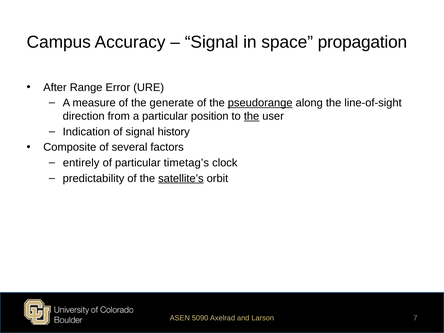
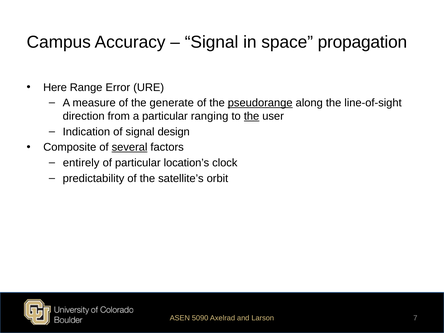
After: After -> Here (55, 87)
position: position -> ranging (210, 116)
history: history -> design (174, 132)
several underline: none -> present (130, 147)
timetag’s: timetag’s -> location’s (186, 163)
satellite’s underline: present -> none (181, 178)
